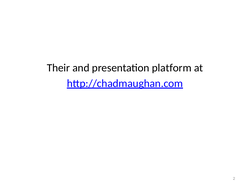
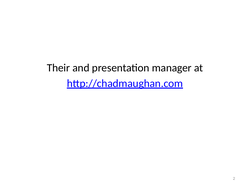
platform: platform -> manager (172, 68)
